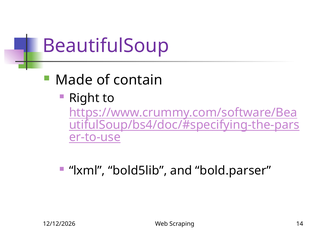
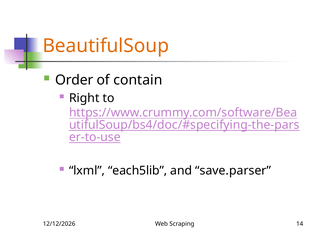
BeautifulSoup colour: purple -> orange (106, 46)
Made: Made -> Order (74, 80)
bold5lib: bold5lib -> each5lib (138, 170)
bold.parser: bold.parser -> save.parser (233, 170)
